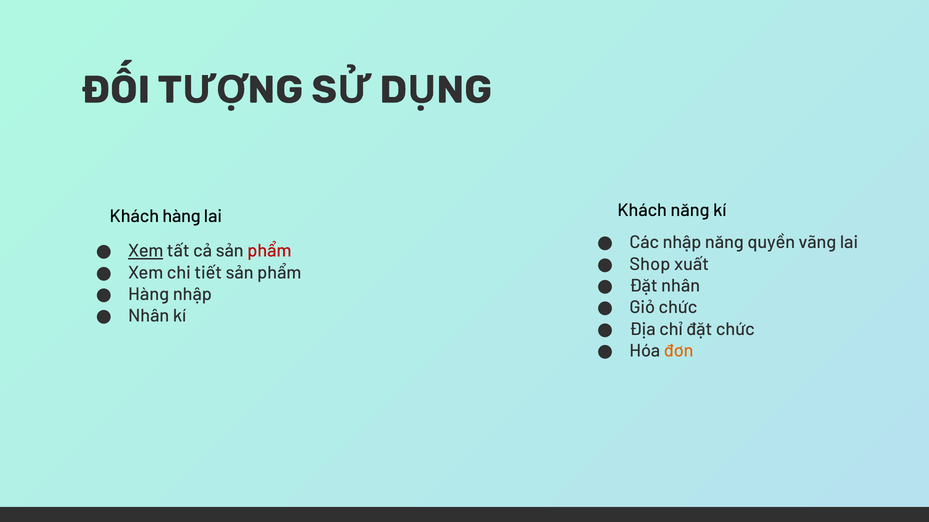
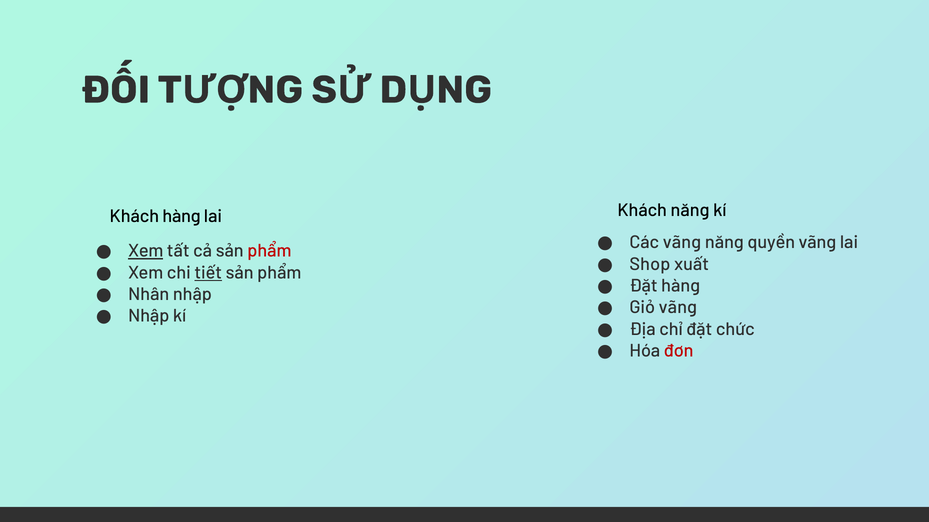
Các nhập: nhập -> vãng (682, 243)
tiết underline: none -> present (208, 273)
Đặt nhân: nhân -> hàng (681, 286)
Hàng: Hàng -> Nhân (149, 295)
Giỏ chức: chức -> vãng (678, 308)
Nhân: Nhân -> Nhập (149, 316)
đơn colour: orange -> red (679, 351)
